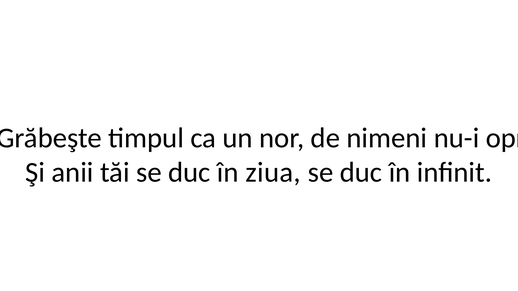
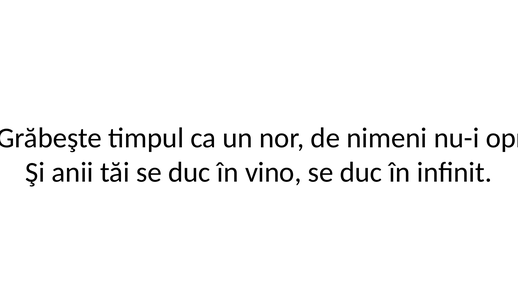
ziua: ziua -> vino (273, 173)
